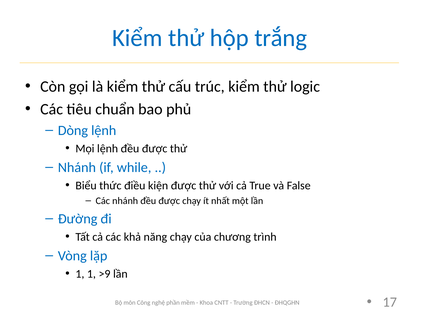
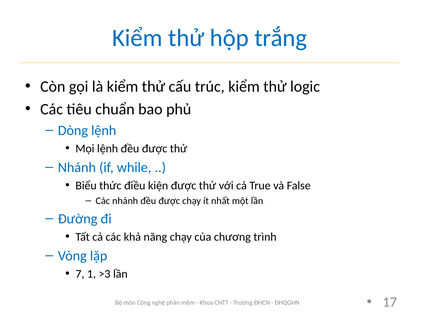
1: 1 -> 7 (80, 274)
>9: >9 -> >3 (105, 274)
